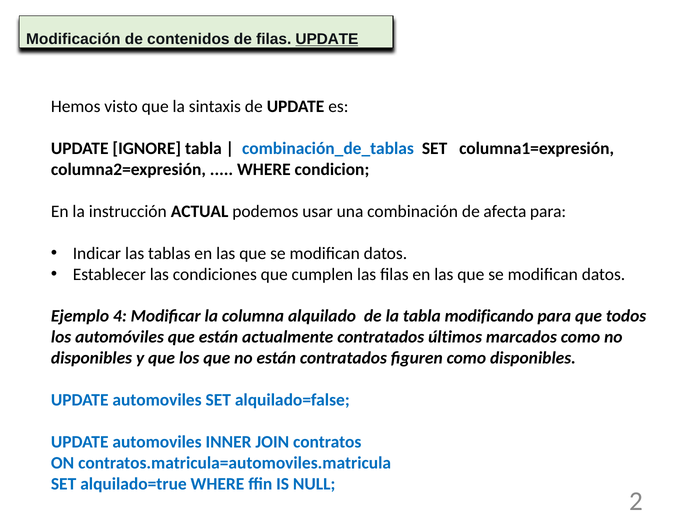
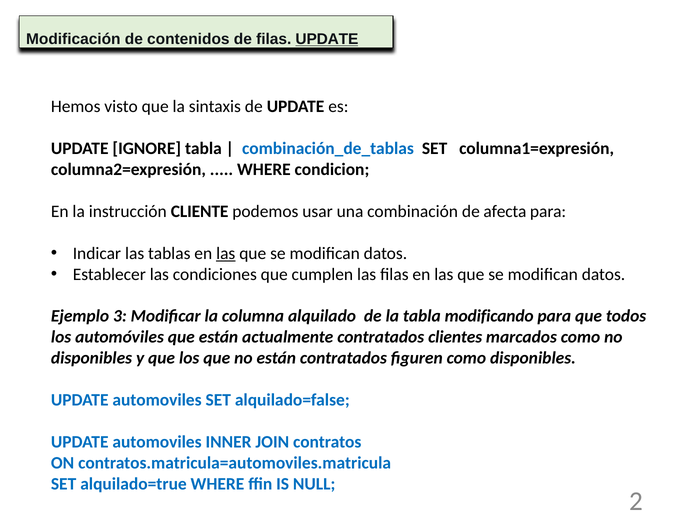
ACTUAL: ACTUAL -> CLIENTE (200, 211)
las underline: none -> present (226, 253)
4: 4 -> 3 (120, 316)
últimos: últimos -> clientes (455, 337)
